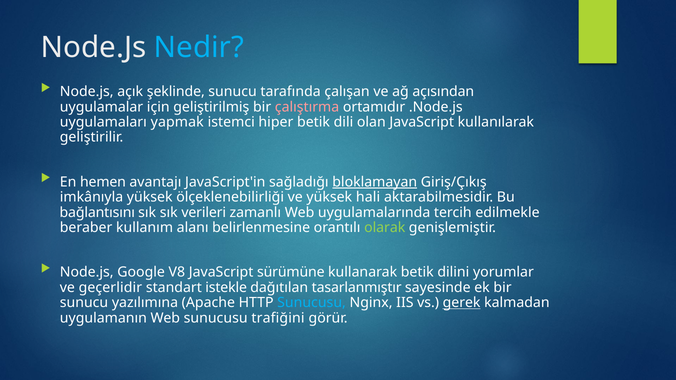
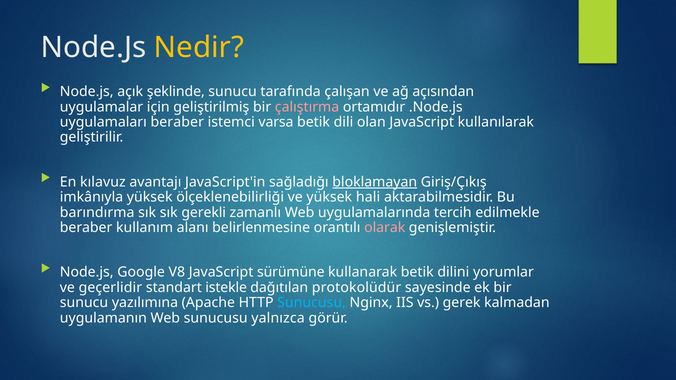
Nedir colour: light blue -> yellow (199, 47)
uygulamaları yapmak: yapmak -> beraber (177, 122)
hiper: hiper -> varsa (276, 122)
hemen: hemen -> kılavuz (103, 182)
bağlantısını: bağlantısını -> barındırma (97, 213)
verileri: verileri -> gerekli (204, 213)
olarak colour: light green -> pink (385, 228)
tasarlanmıştır: tasarlanmıştır -> protokolüdür (357, 288)
gerek underline: present -> none (462, 303)
trafiğini: trafiğini -> yalnızca (278, 318)
